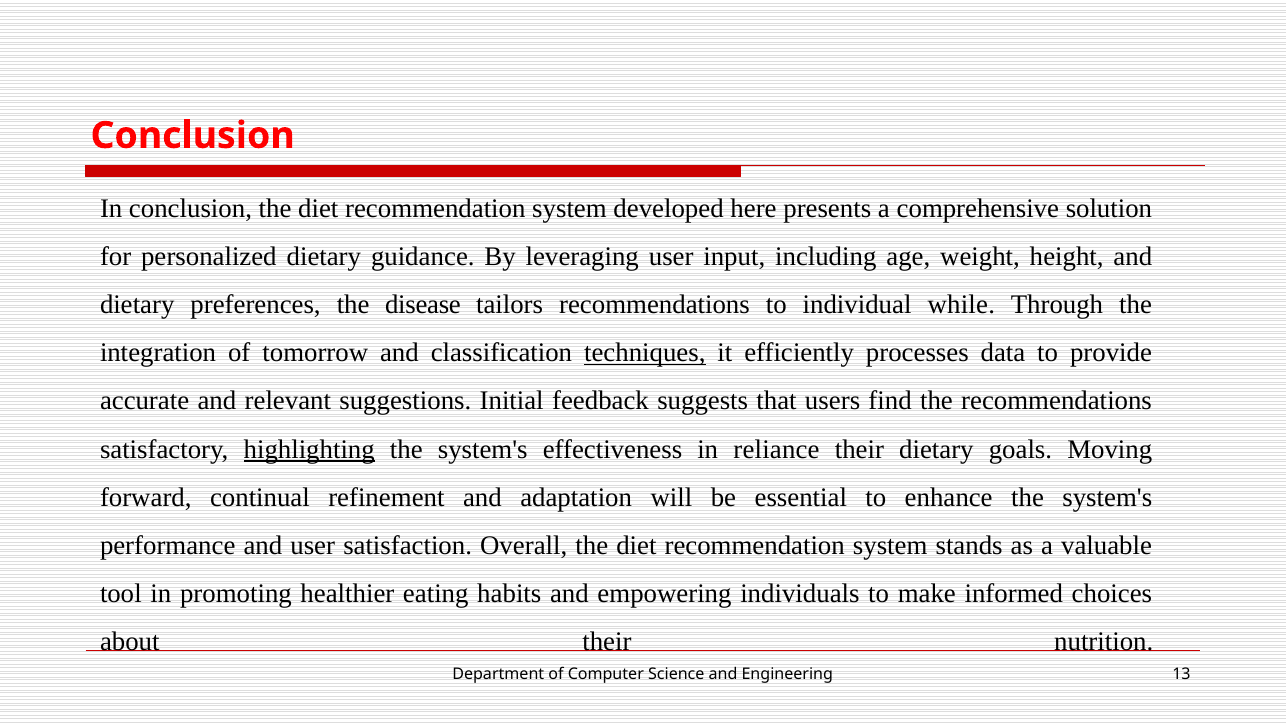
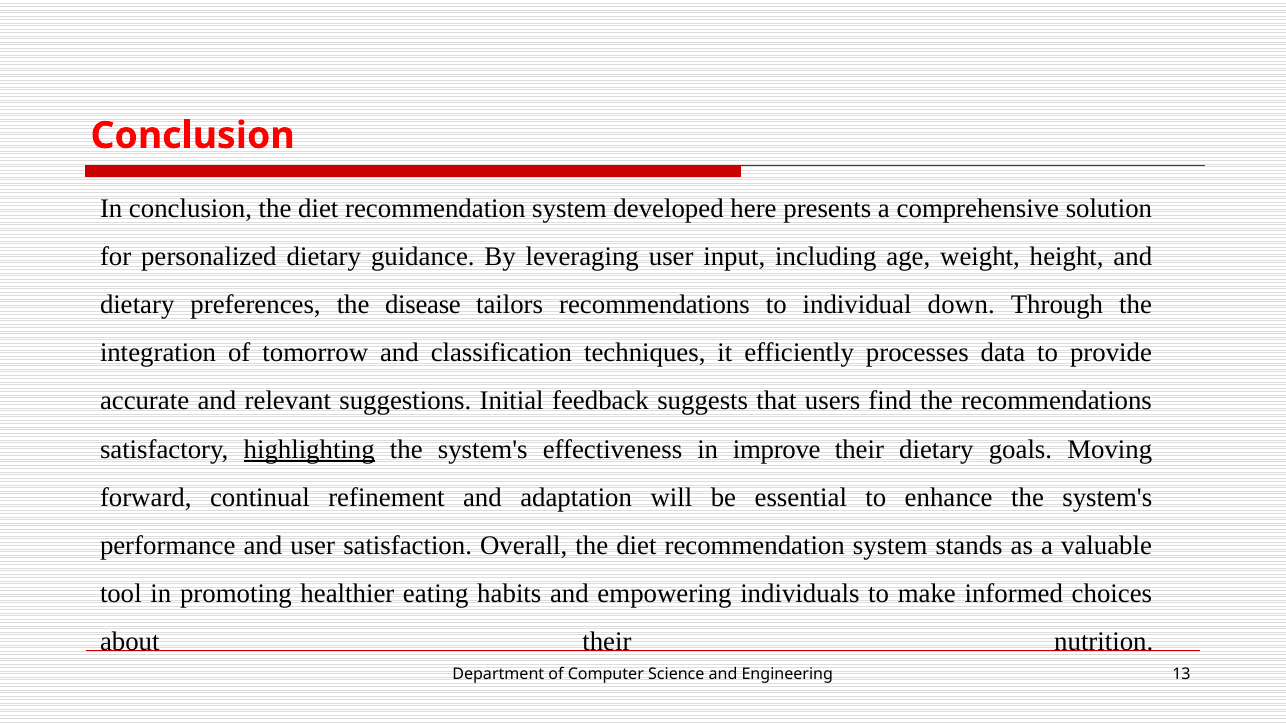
while: while -> down (961, 305)
techniques underline: present -> none (645, 353)
reliance: reliance -> improve (777, 449)
